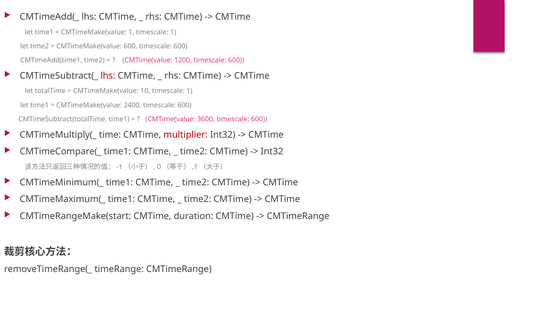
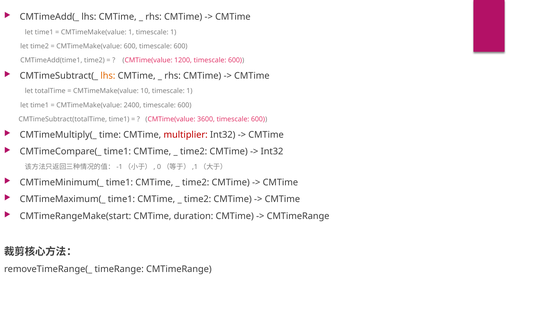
lhs colour: red -> orange (108, 76)
